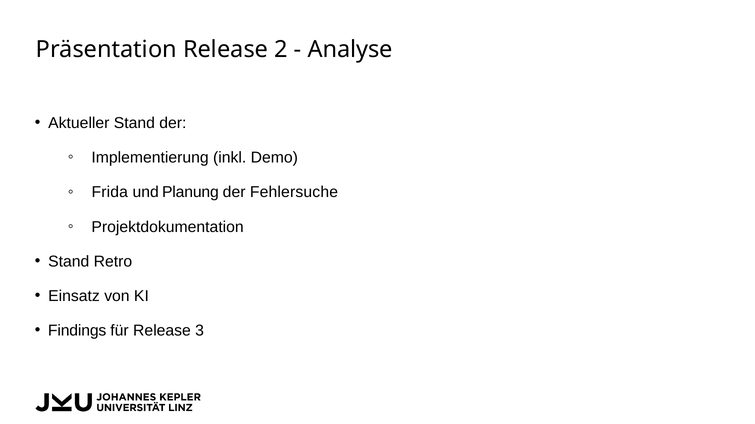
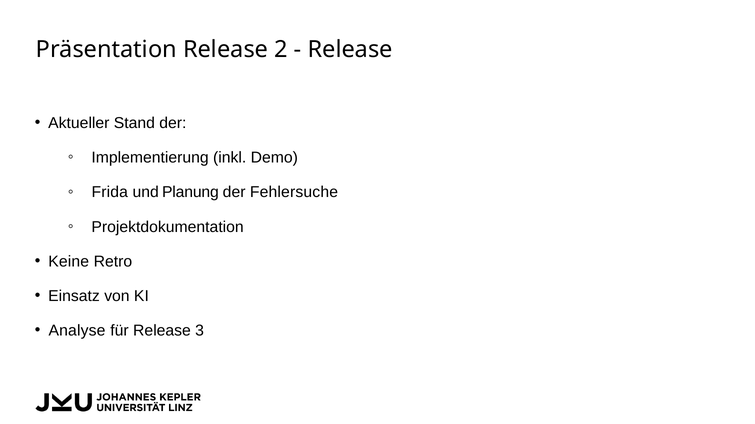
Analyse: Analyse -> Release (350, 49)
Stand: Stand -> Keine (69, 262)
Findings: Findings -> Analyse (77, 331)
